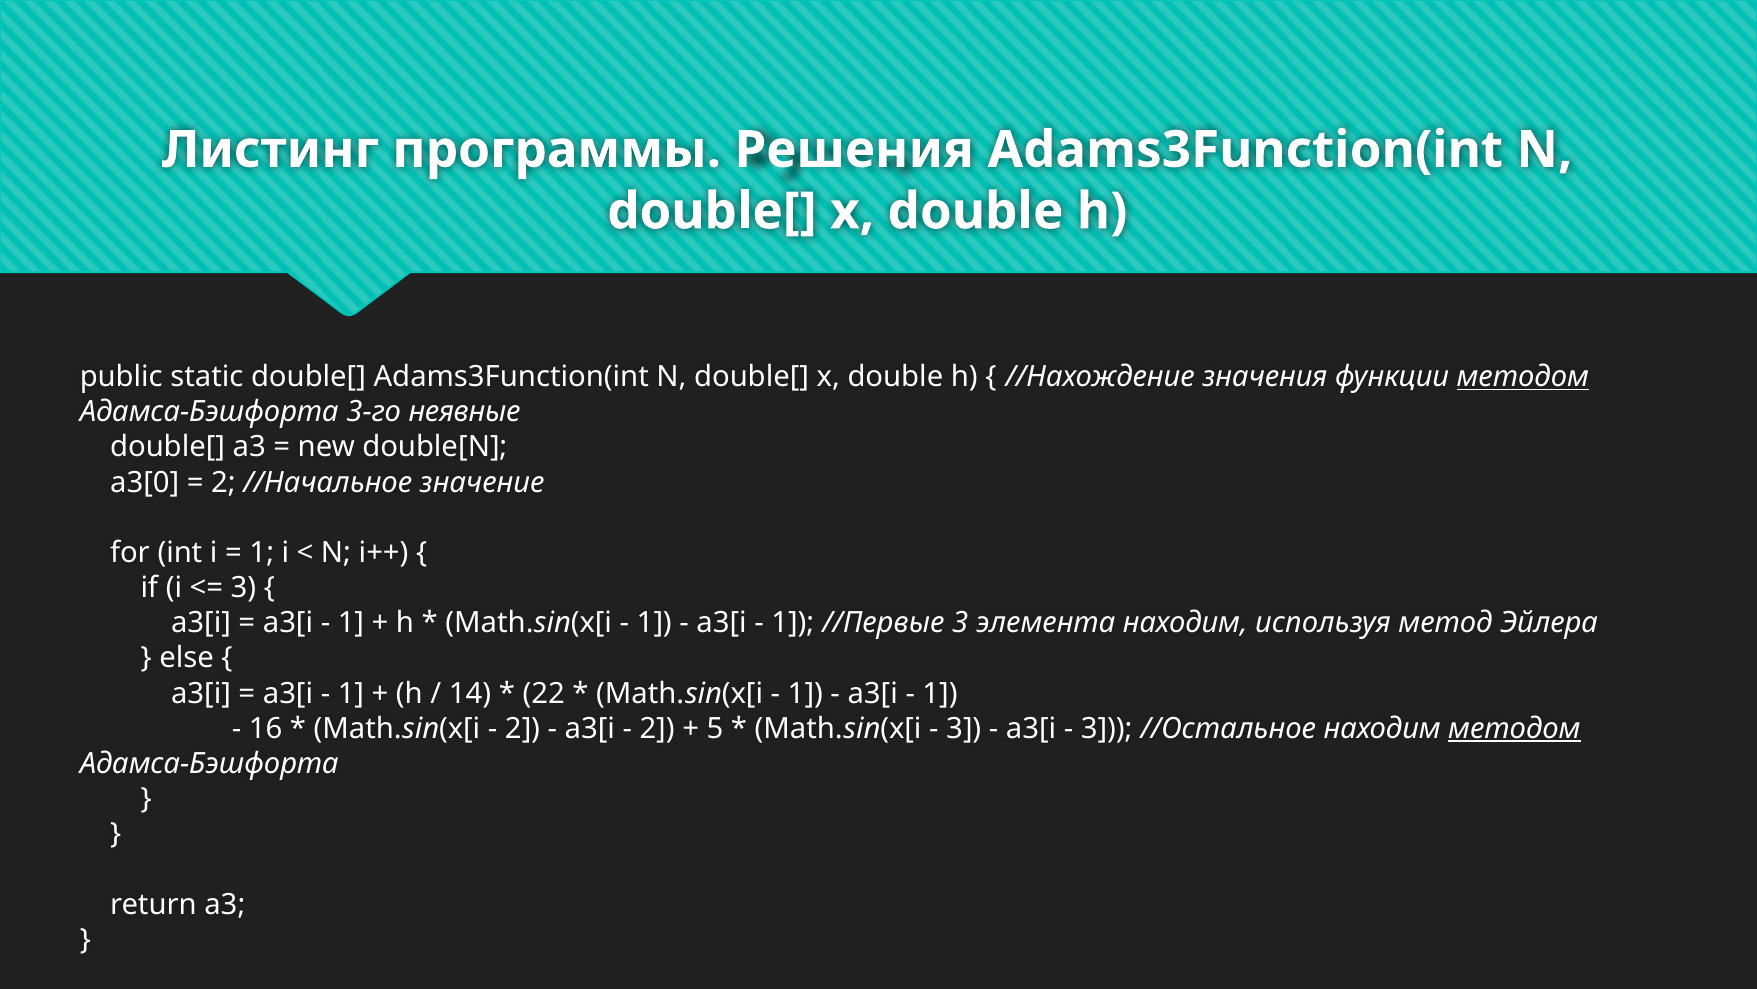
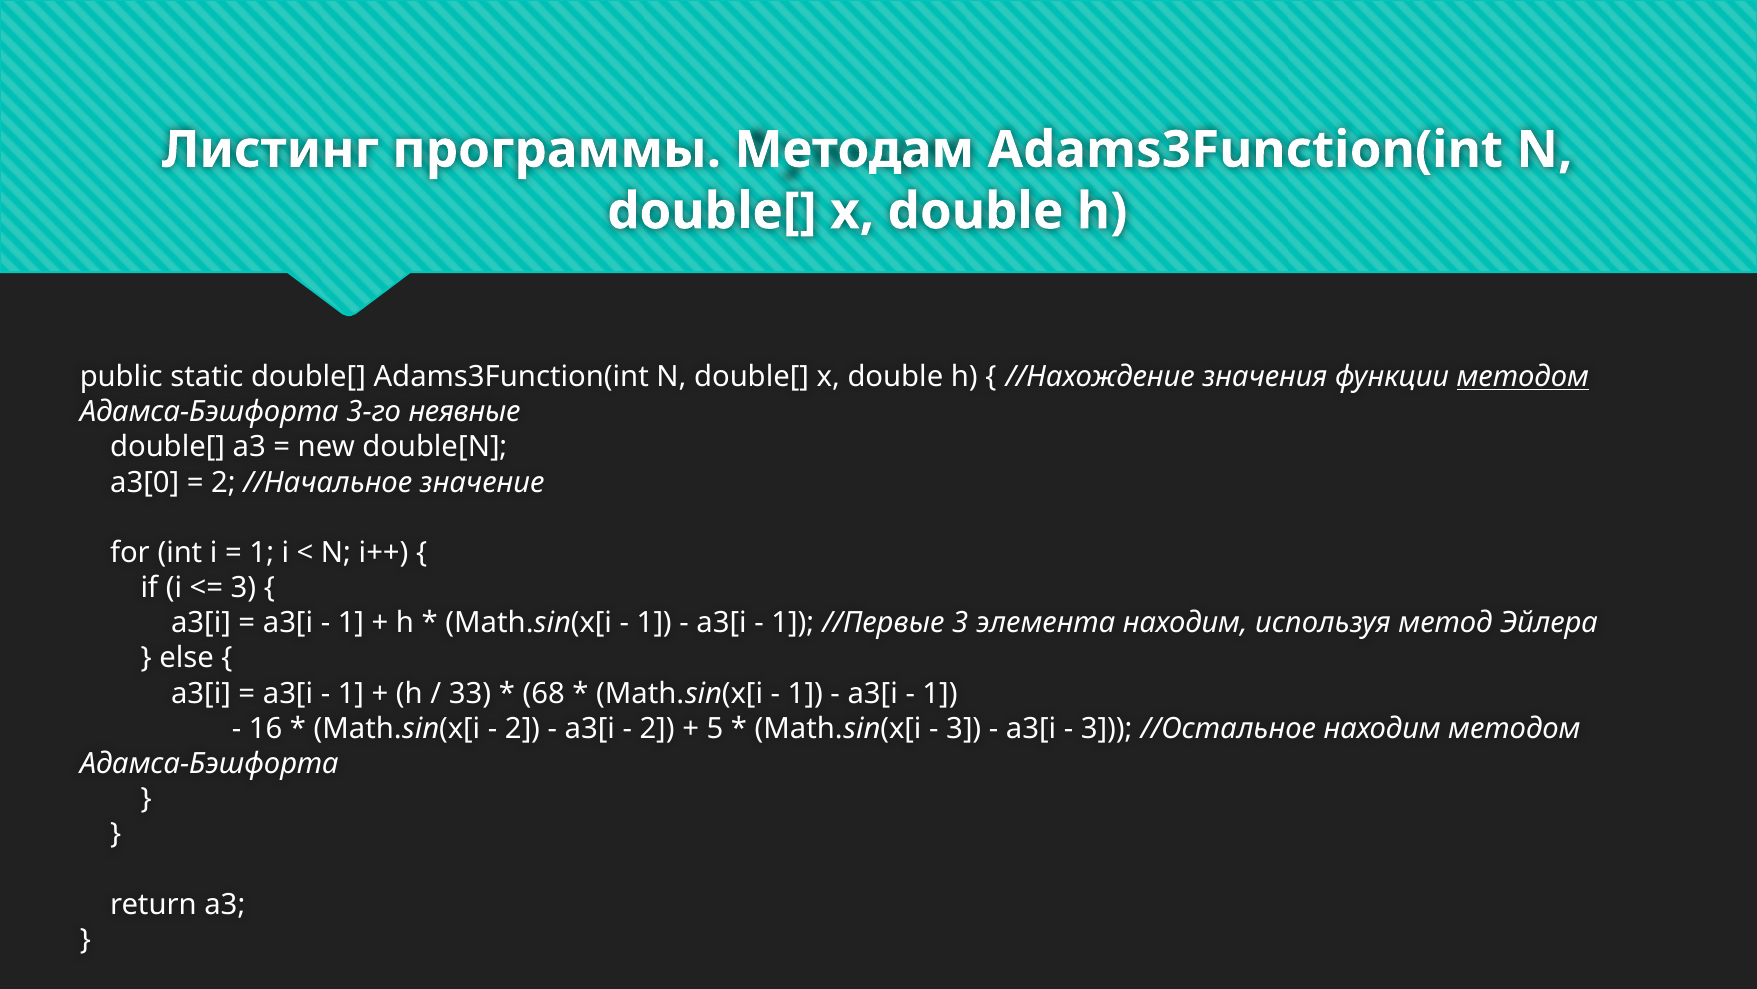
Решения: Решения -> Методам (854, 150)
14: 14 -> 33 (470, 693)
22: 22 -> 68 (544, 693)
методом underline: present -> none (1514, 728)
